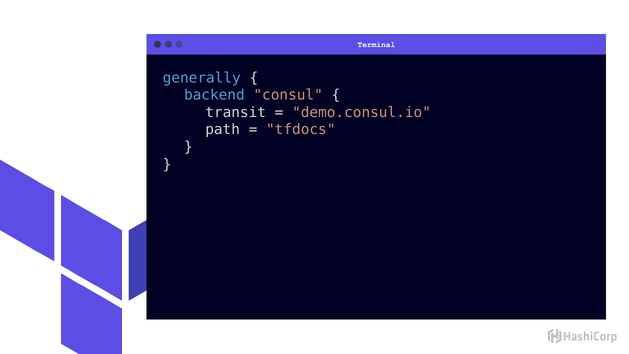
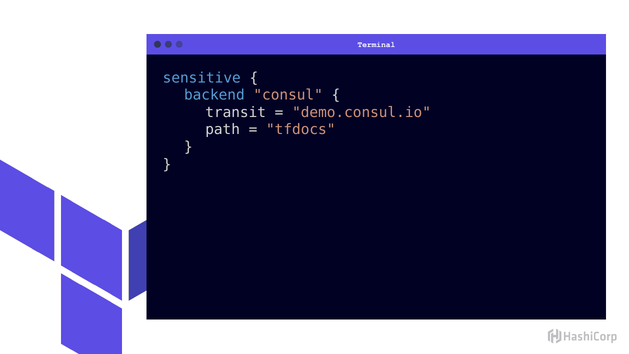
generally: generally -> sensitive (202, 78)
